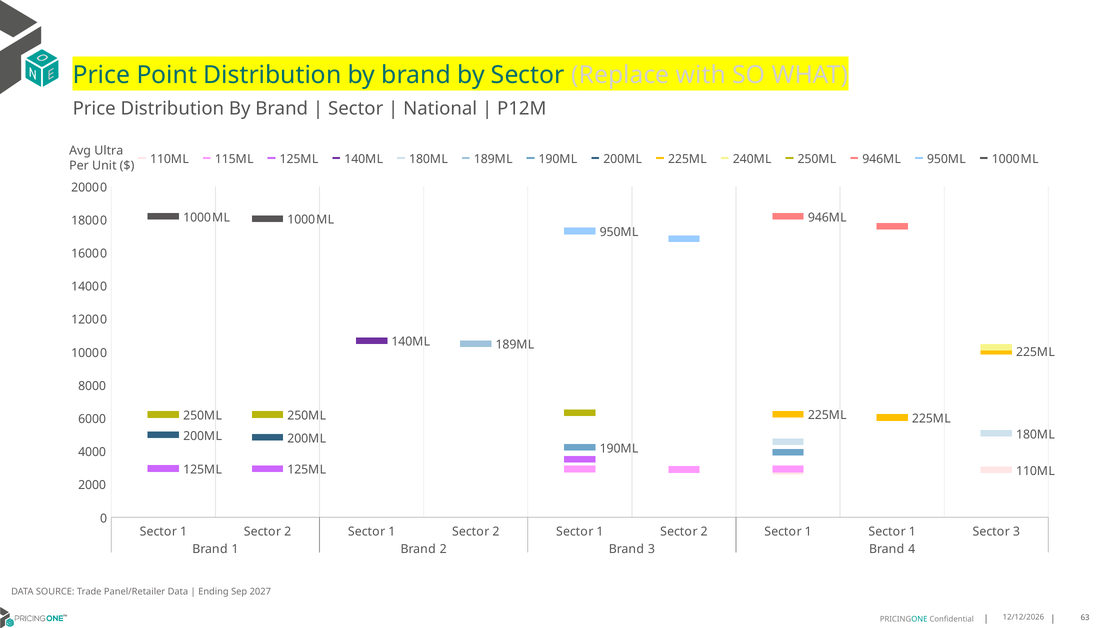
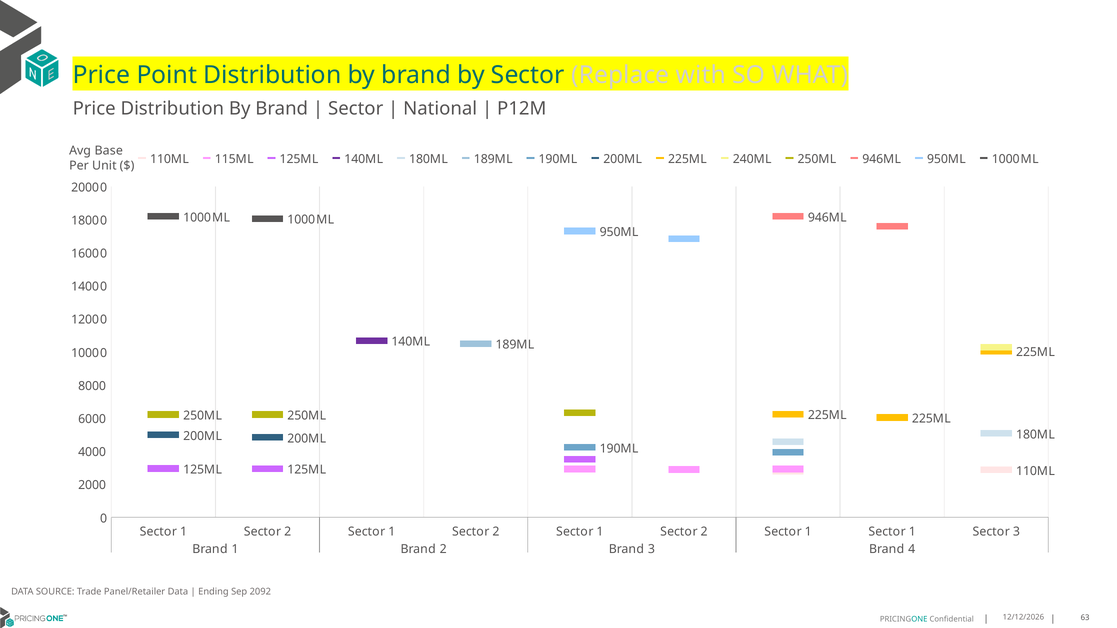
Ultra: Ultra -> Base (109, 151)
2027: 2027 -> 2092 (260, 592)
